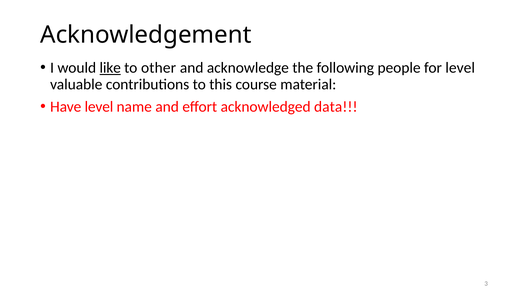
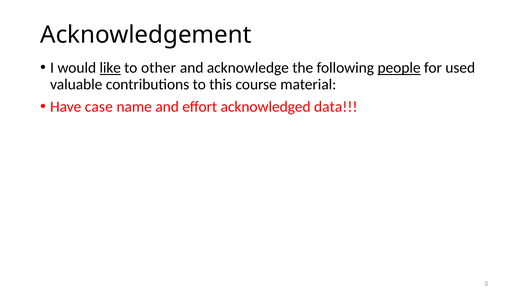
people underline: none -> present (399, 68)
for level: level -> used (460, 68)
Have level: level -> case (99, 107)
